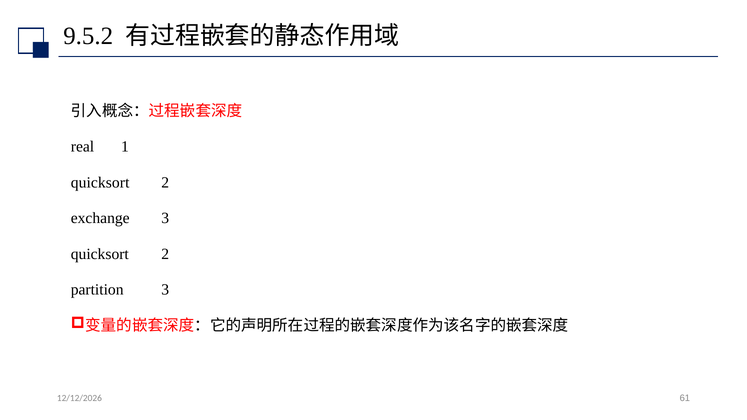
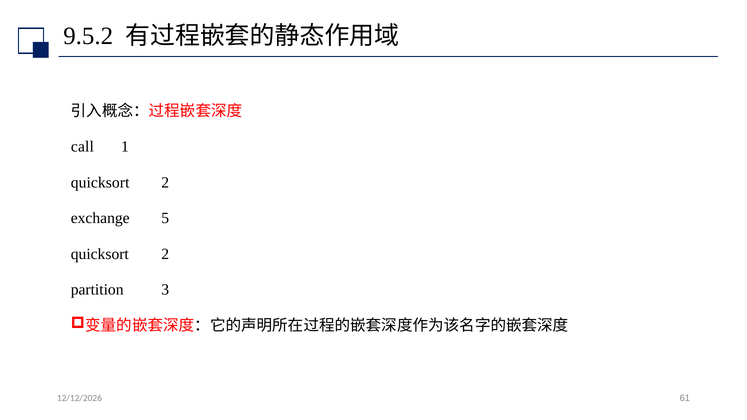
real: real -> call (82, 147)
exchange 3: 3 -> 5 (165, 218)
